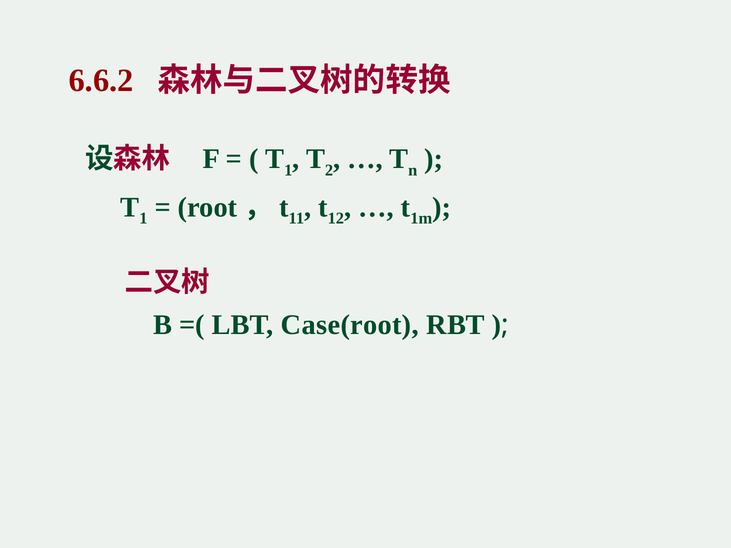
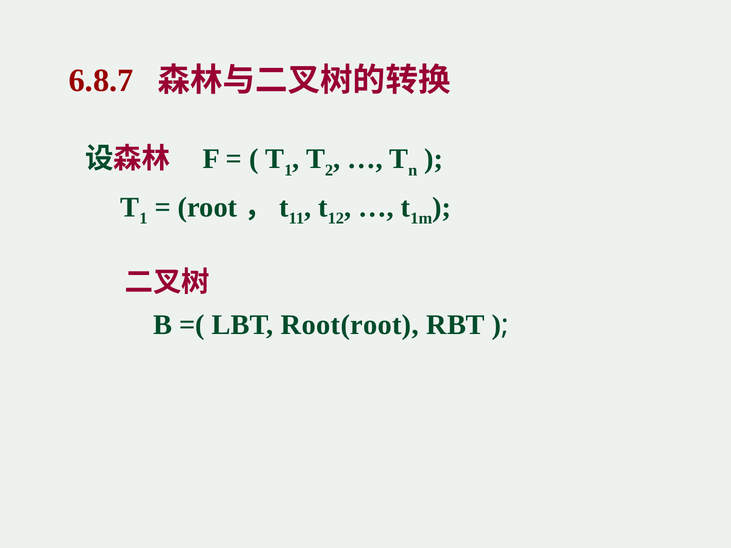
6.6.2: 6.6.2 -> 6.8.7 (101, 81)
Case(root: Case(root -> Root(root (350, 325)
